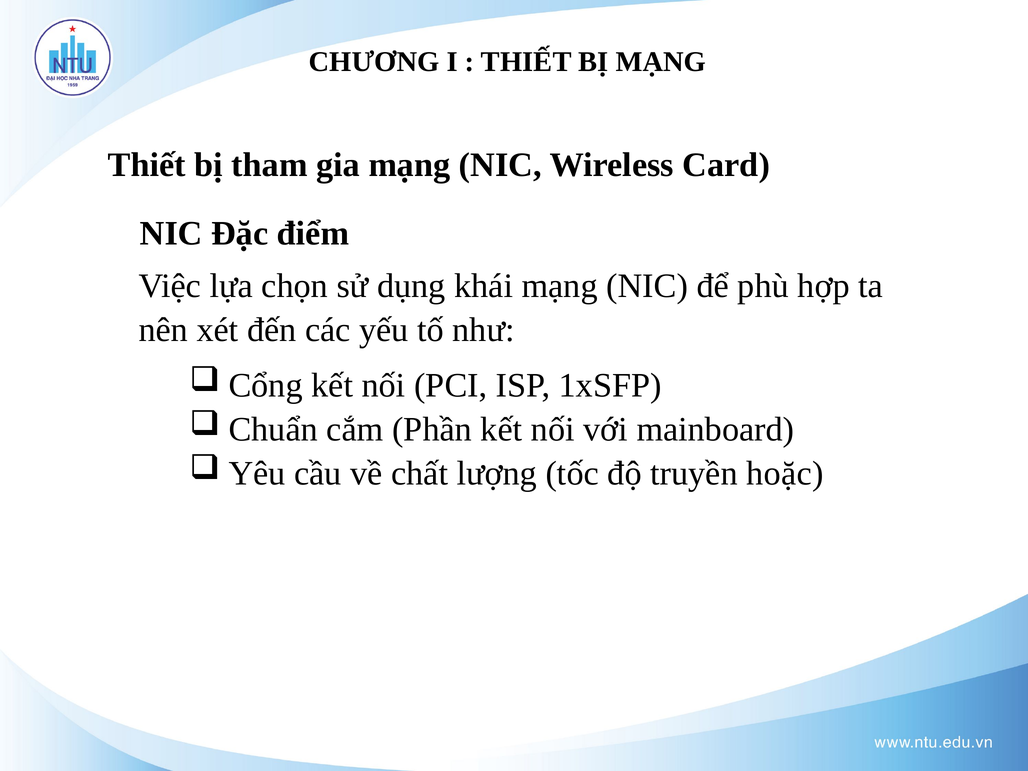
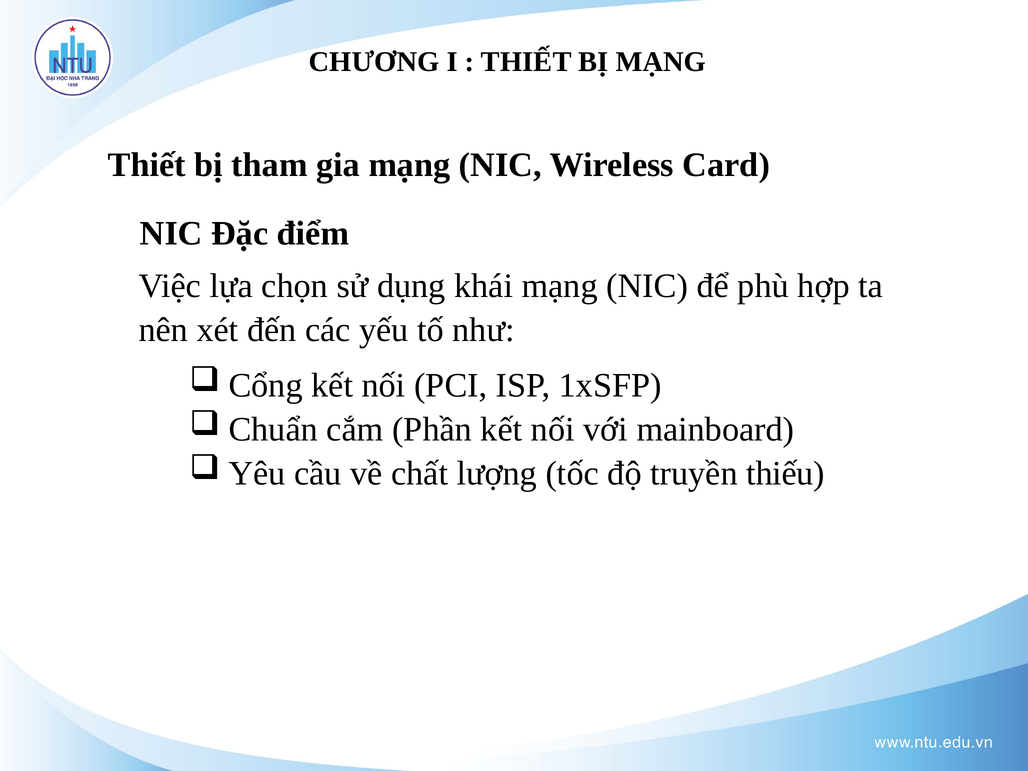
hoặc: hoặc -> thiếu (785, 473)
